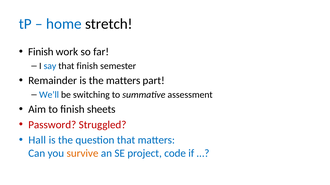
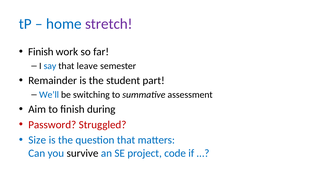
stretch colour: black -> purple (109, 24)
that finish: finish -> leave (87, 66)
the matters: matters -> student (123, 81)
sheets: sheets -> during (101, 110)
Hall: Hall -> Size (37, 141)
survive colour: orange -> black (83, 154)
